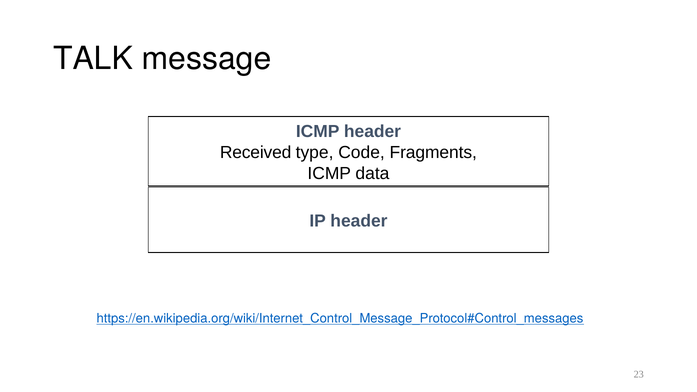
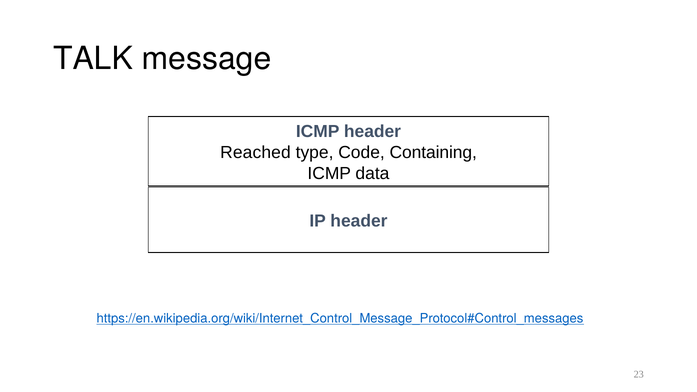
Received: Received -> Reached (255, 153)
Fragments: Fragments -> Containing (433, 153)
